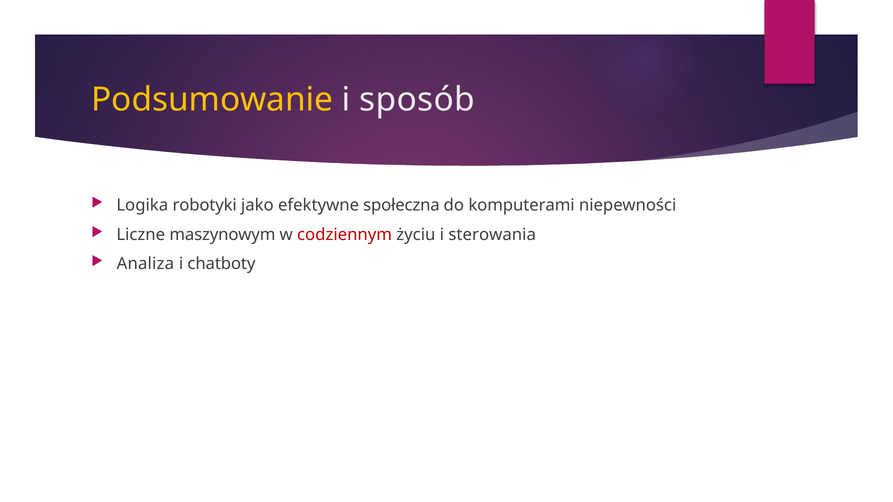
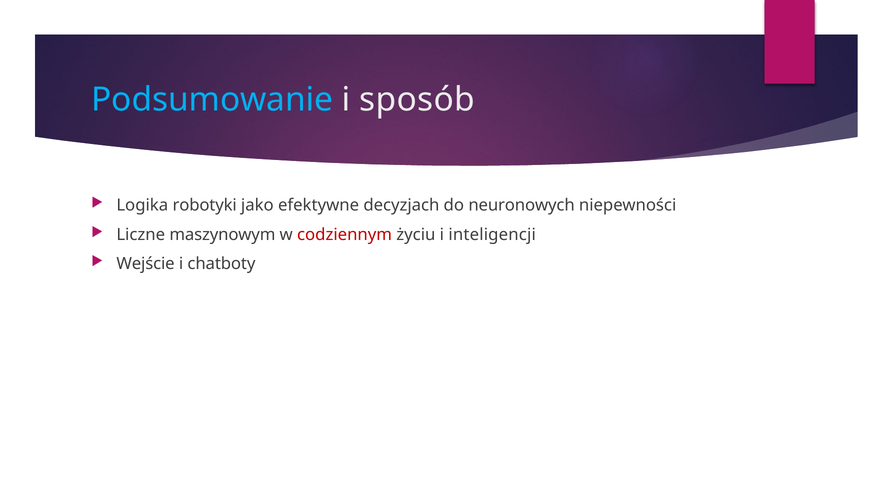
Podsumowanie colour: yellow -> light blue (212, 100)
społeczna: społeczna -> decyzjach (401, 205)
komputerami: komputerami -> neuronowych (522, 205)
sterowania: sterowania -> inteligencji (492, 235)
Analiza: Analiza -> Wejście (146, 264)
